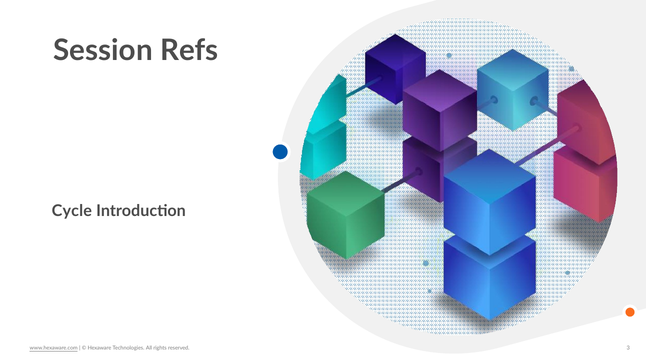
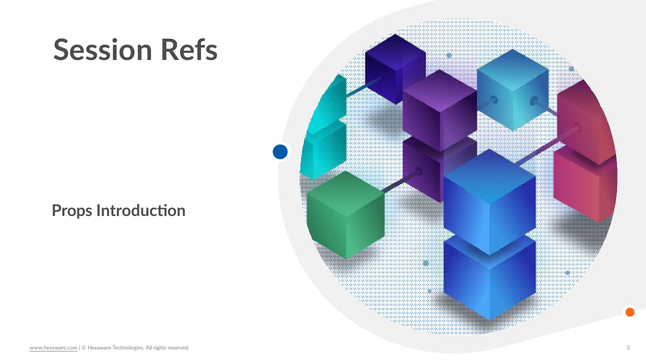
Cycle: Cycle -> Props (72, 211)
